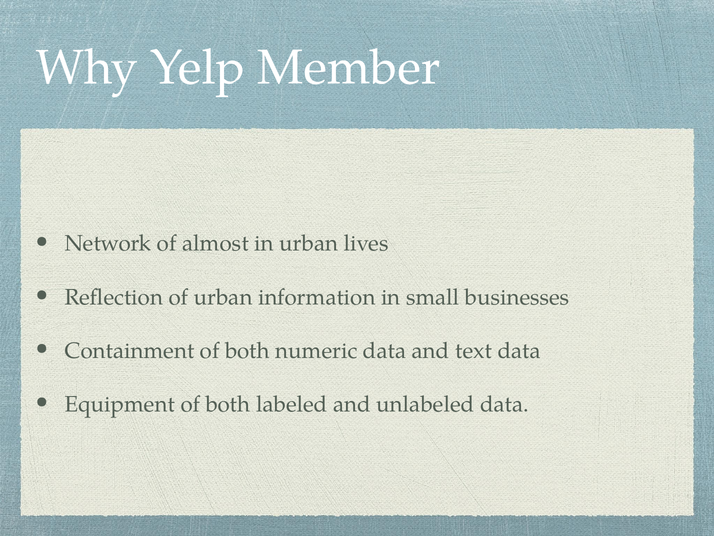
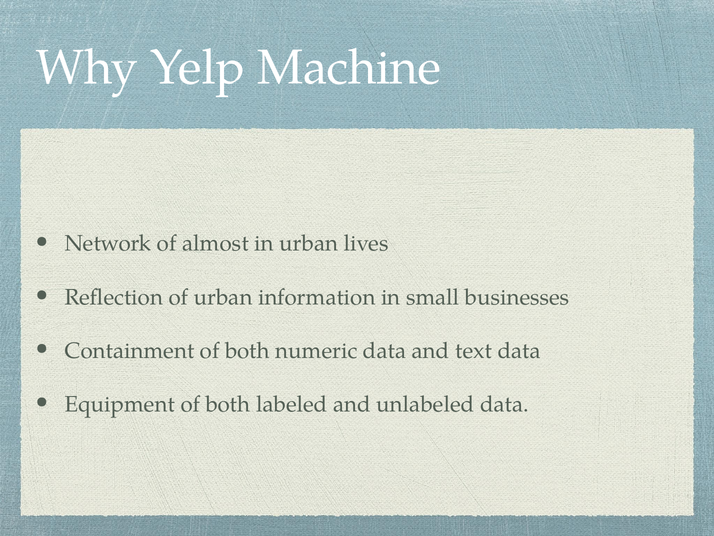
Member: Member -> Machine (349, 68)
